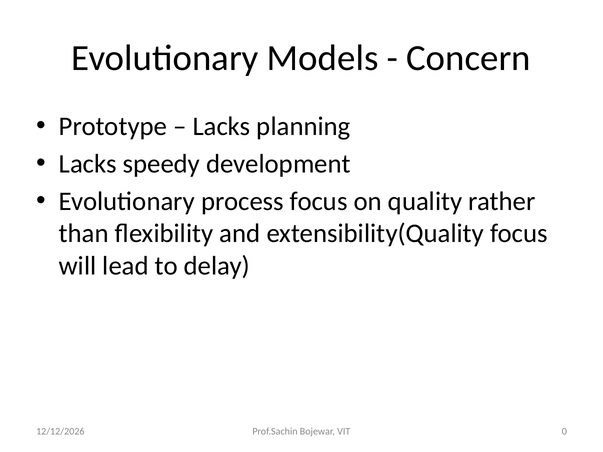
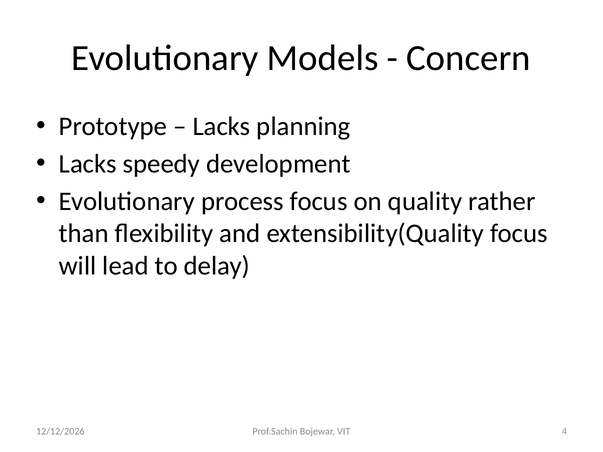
0: 0 -> 4 (564, 432)
